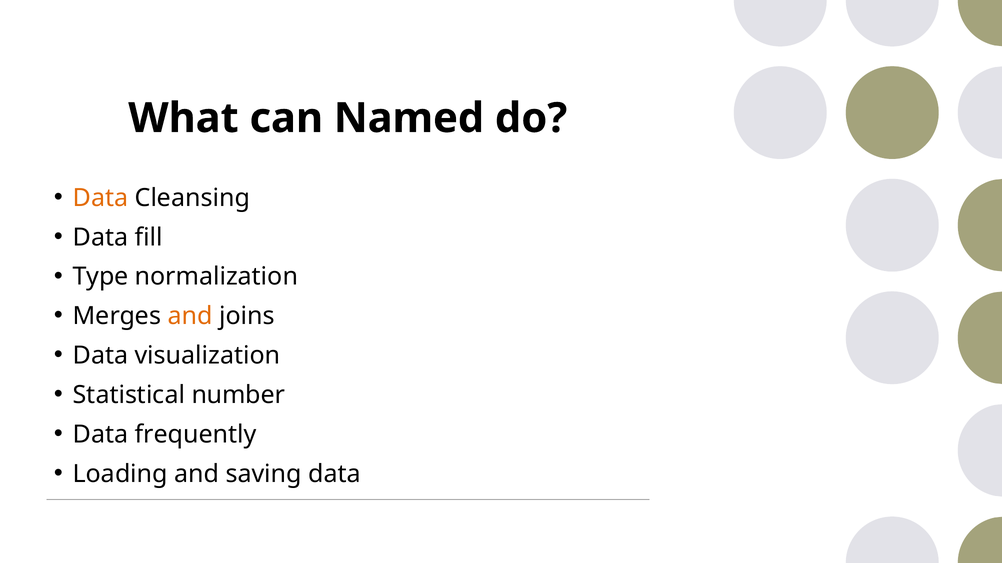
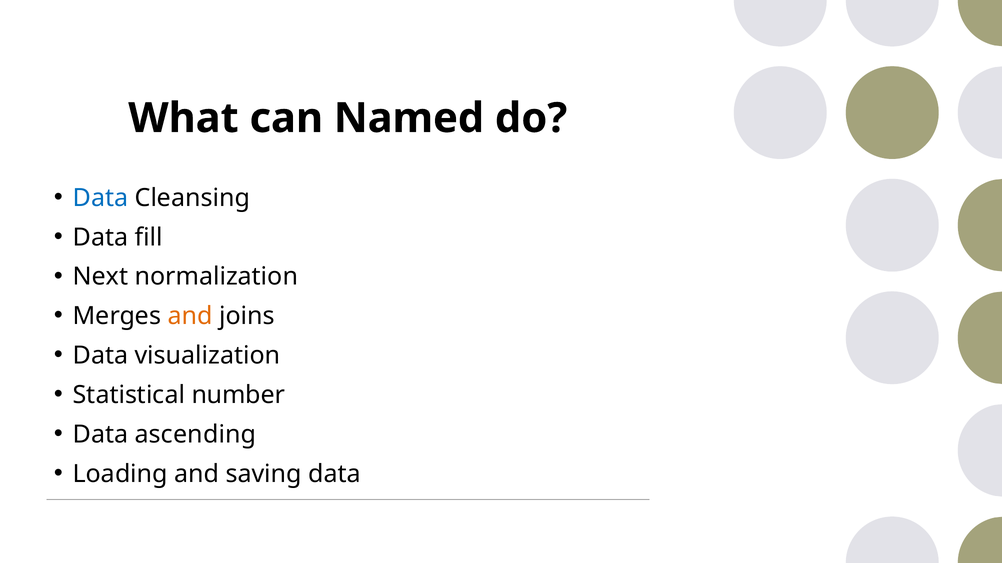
Data colour: orange -> blue (100, 198)
Type: Type -> Next (100, 277)
frequently: frequently -> ascending (195, 435)
